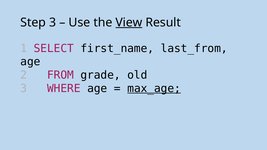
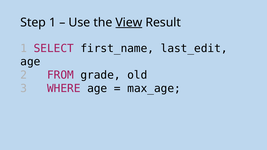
Step 3: 3 -> 1 (53, 22)
last_from: last_from -> last_edit (194, 48)
max_age underline: present -> none (154, 88)
